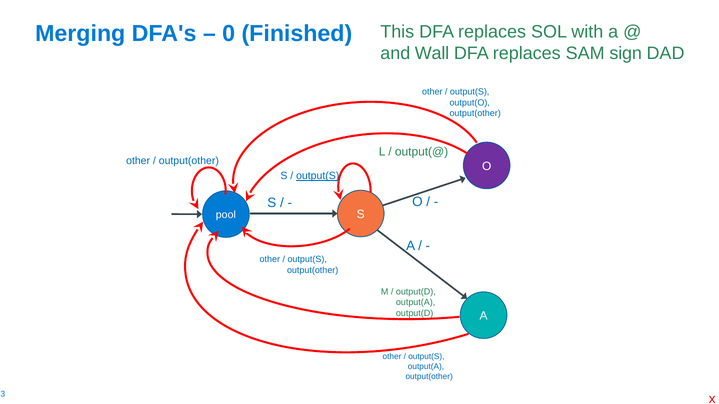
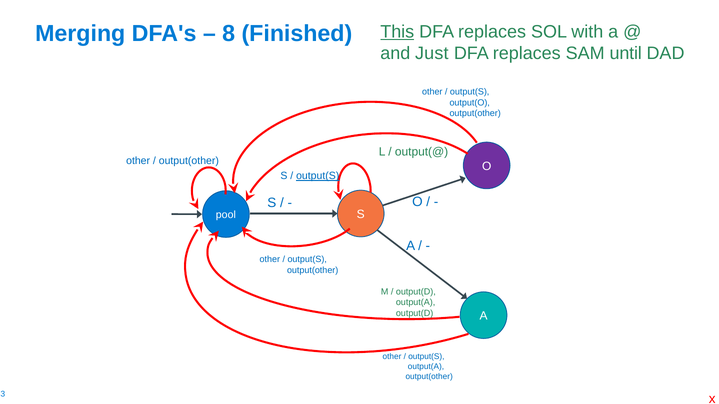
0: 0 -> 8 (229, 34)
This underline: none -> present (397, 32)
Wall: Wall -> Just (432, 54)
sign: sign -> until (626, 54)
